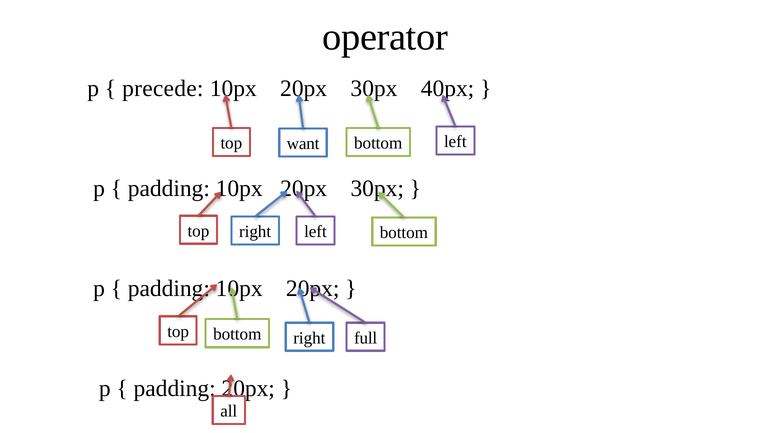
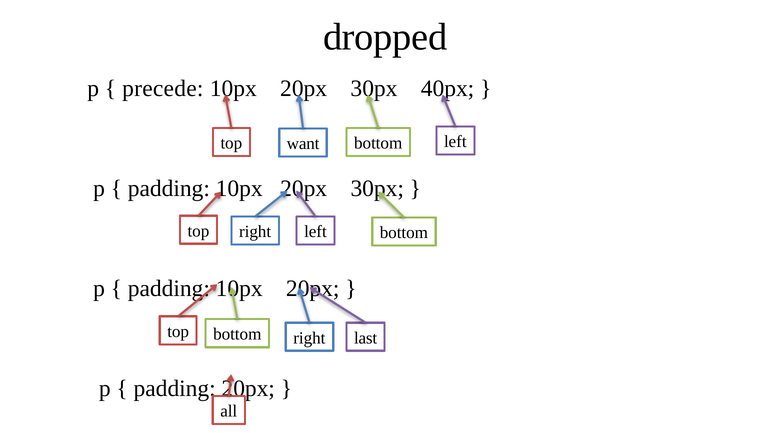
operator: operator -> dropped (385, 37)
full: full -> last (366, 338)
